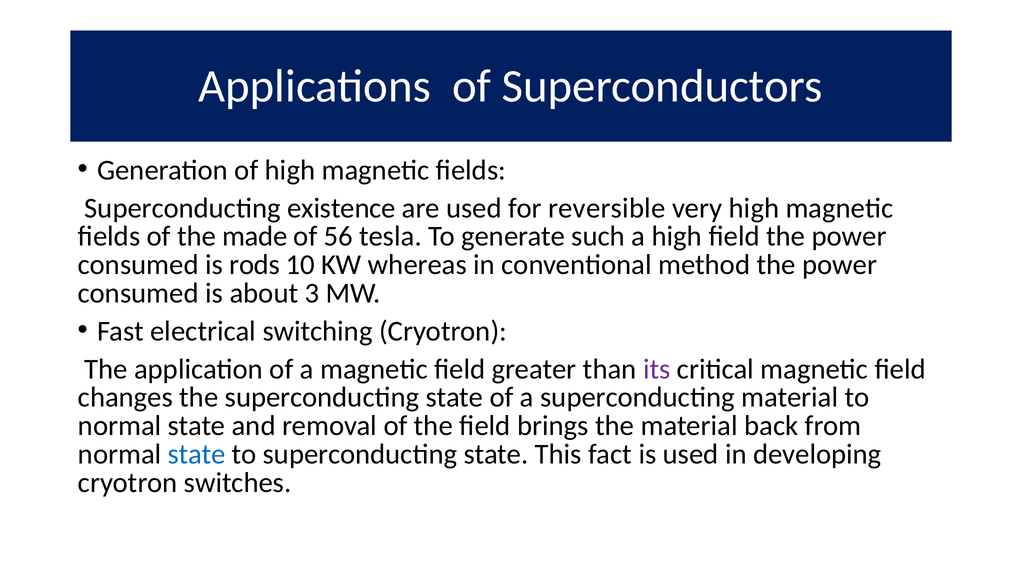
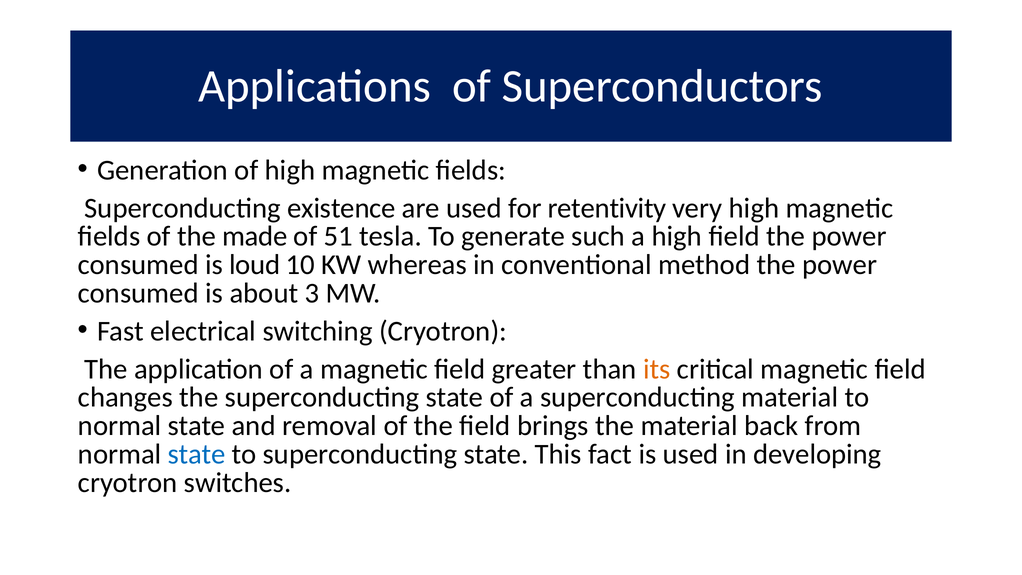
reversible: reversible -> retentivity (607, 208)
56: 56 -> 51 (338, 236)
rods: rods -> loud (255, 265)
its colour: purple -> orange (657, 369)
